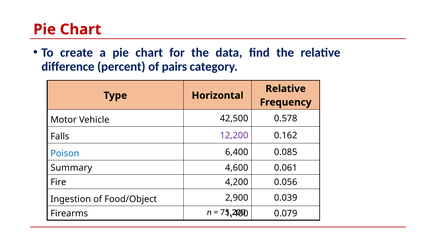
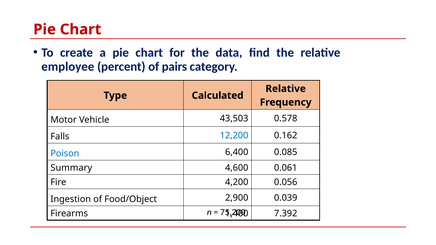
difference: difference -> employee (68, 67)
Horizontal: Horizontal -> Calculated (218, 96)
42,500: 42,500 -> 43,503 (234, 119)
12,200 colour: purple -> blue (234, 135)
0.079: 0.079 -> 7.392 (286, 214)
